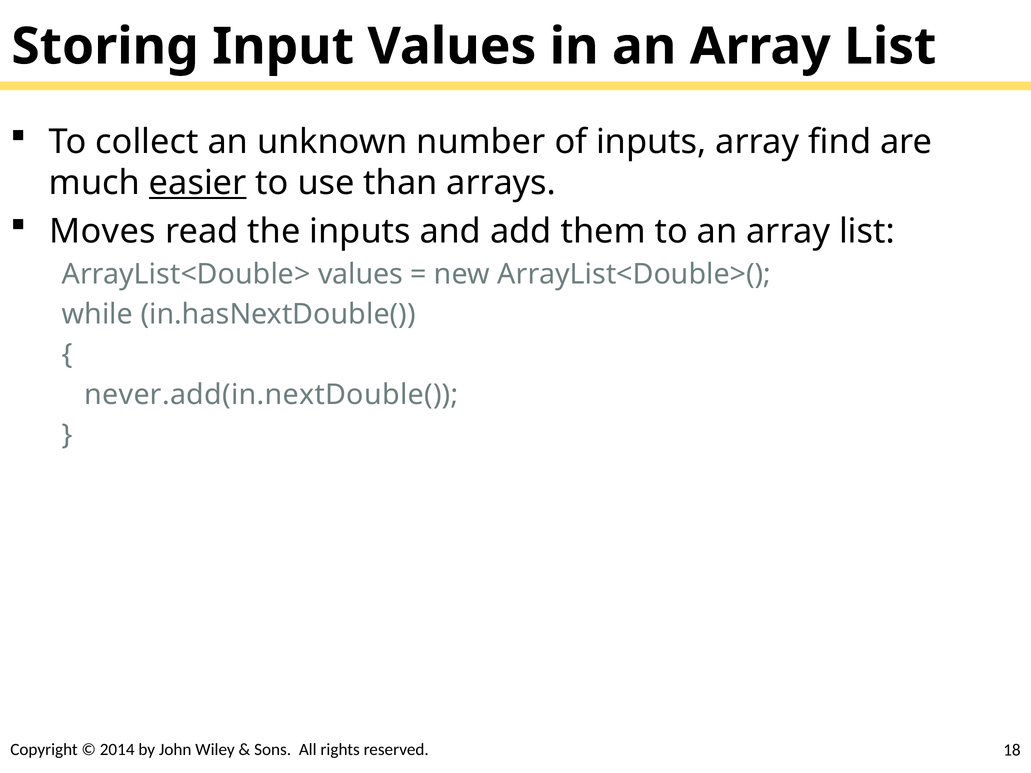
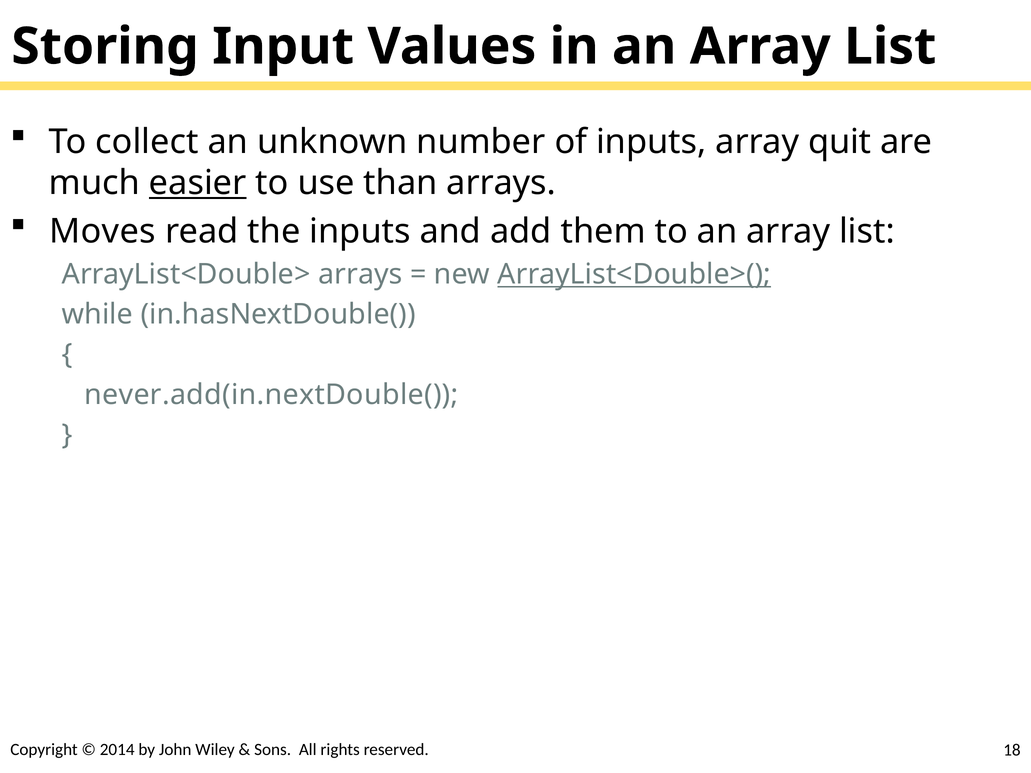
find: find -> quit (840, 142)
ArrayList<Double> values: values -> arrays (360, 274)
ArrayList<Double>( underline: none -> present (634, 274)
